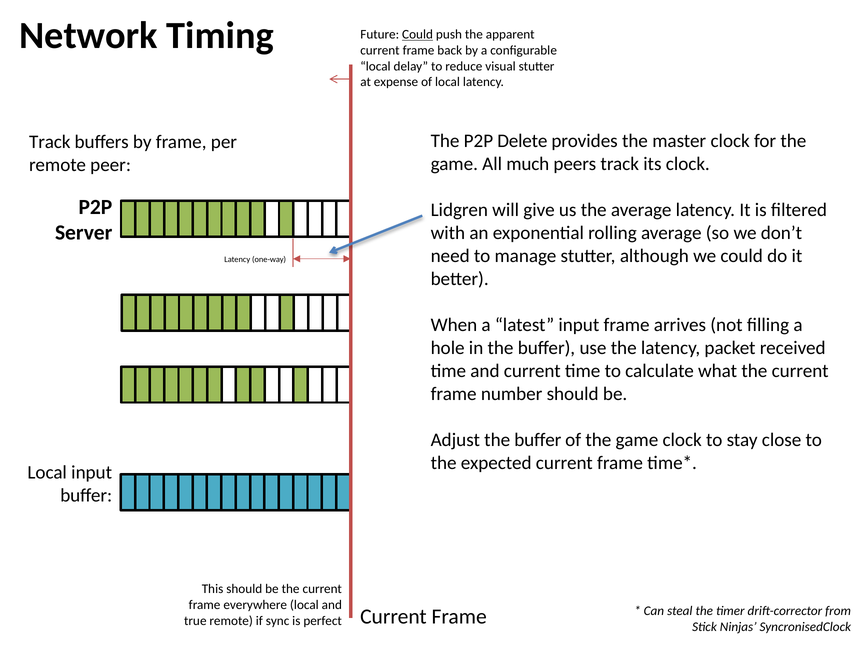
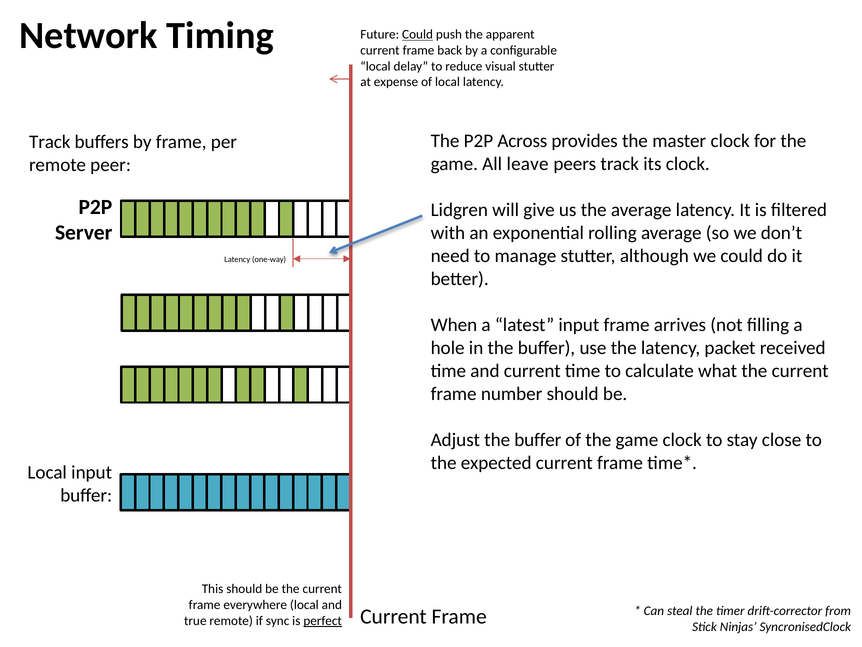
Delete: Delete -> Across (522, 141)
much: much -> leave (528, 164)
perfect underline: none -> present (323, 620)
